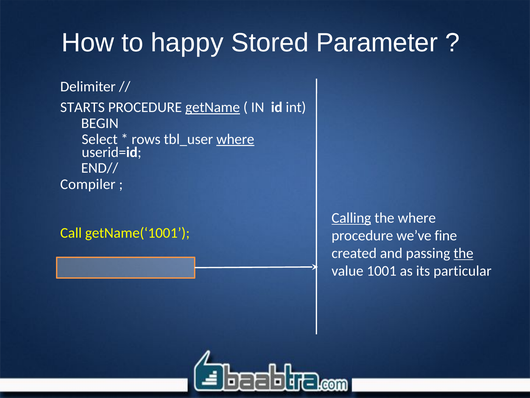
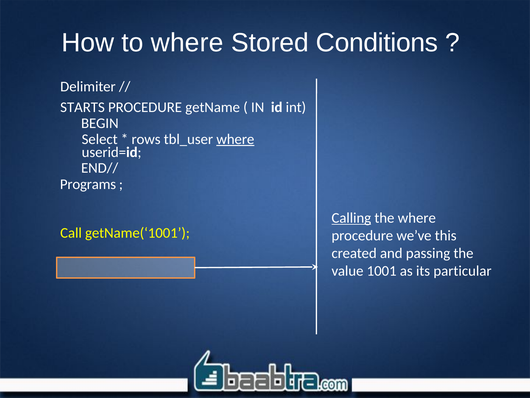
to happy: happy -> where (187, 43)
Parameter: Parameter -> Conditions (377, 43)
getName underline: present -> none (213, 107)
Compiler: Compiler -> Programs (88, 184)
fine: fine -> this (446, 235)
the underline: present -> none (463, 253)
